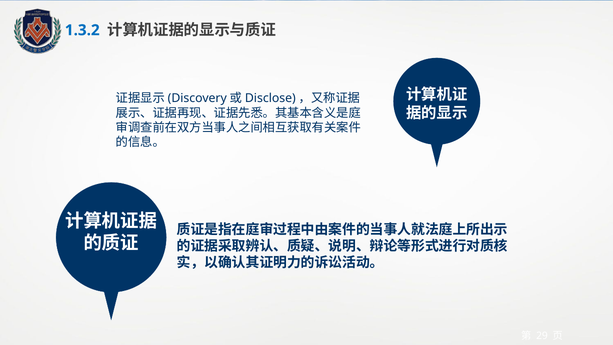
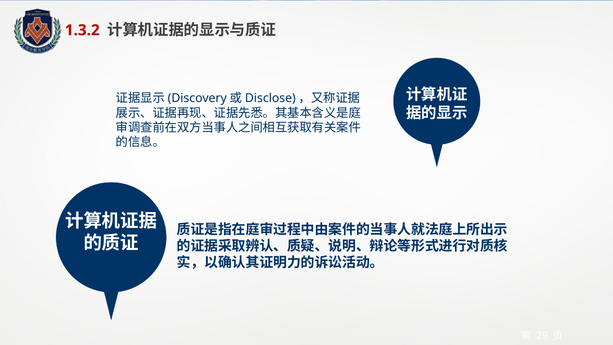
1.3.2 colour: blue -> red (82, 30)
